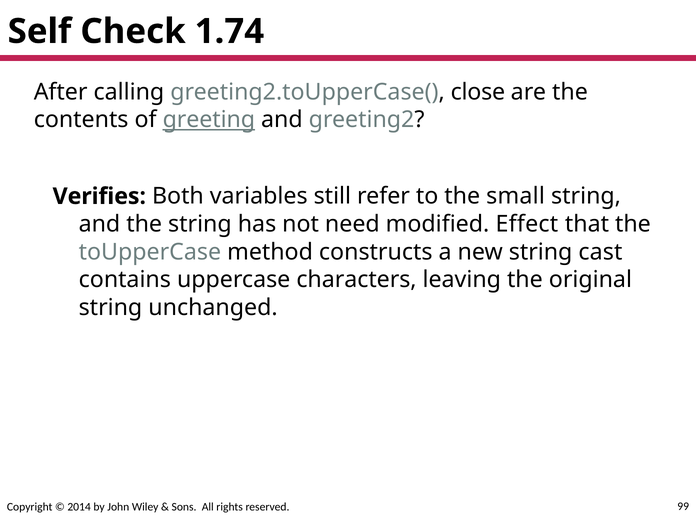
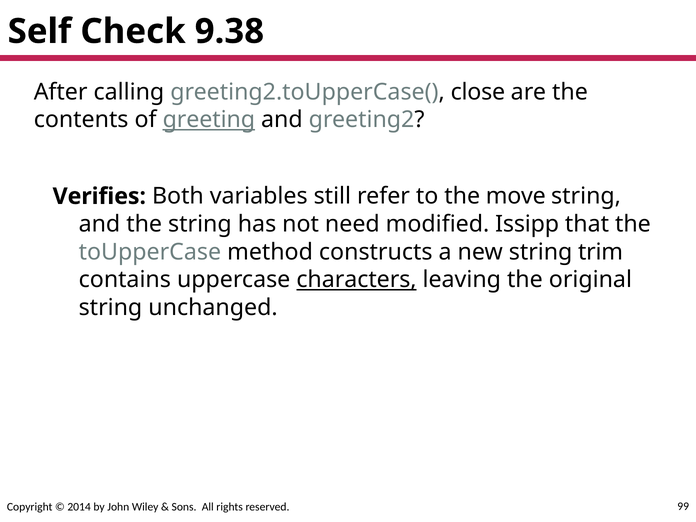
1.74: 1.74 -> 9.38 (229, 31)
small: small -> move (516, 196)
Effect: Effect -> Issipp (527, 224)
cast: cast -> trim (601, 252)
characters underline: none -> present (356, 280)
